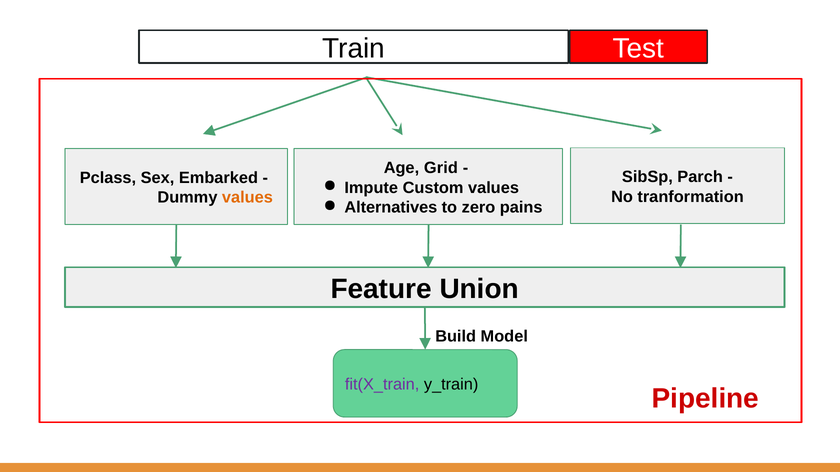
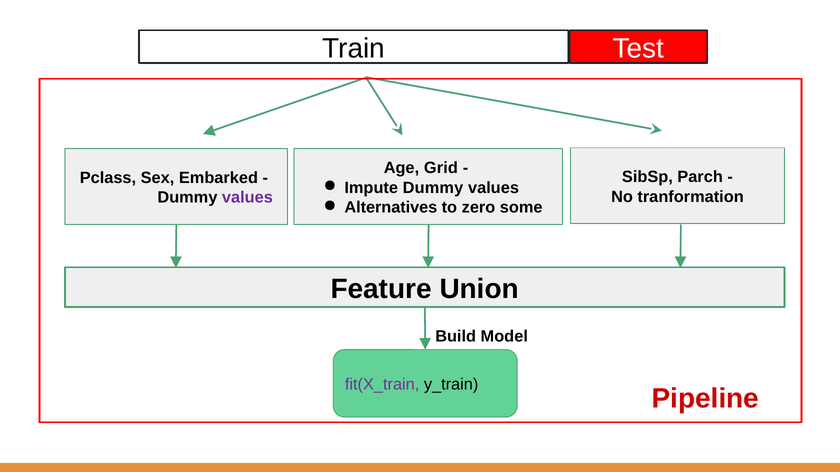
Impute Custom: Custom -> Dummy (433, 188)
values colour: orange -> purple (247, 198)
pains: pains -> some (521, 208)
